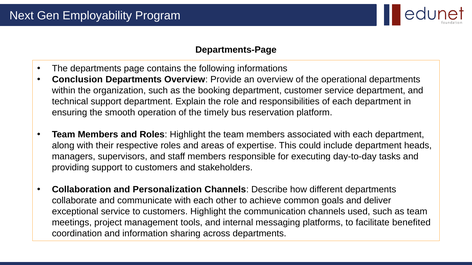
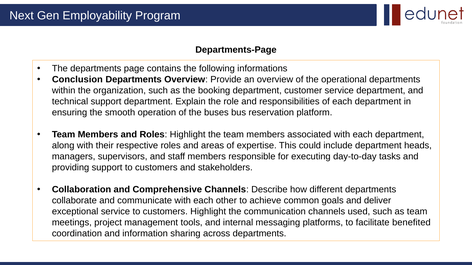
timely: timely -> buses (216, 113)
Personalization: Personalization -> Comprehensive (167, 190)
